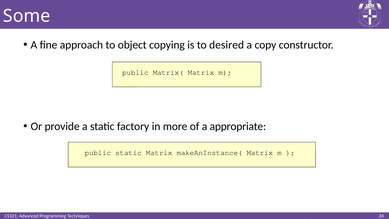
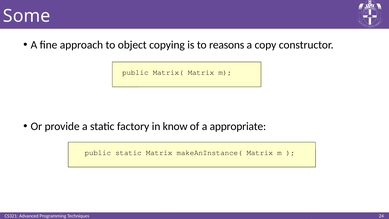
desired: desired -> reasons (227, 45)
more: more -> know (175, 126)
